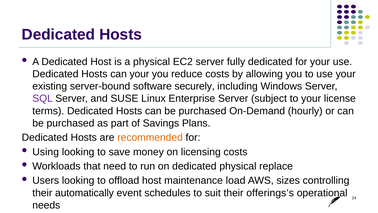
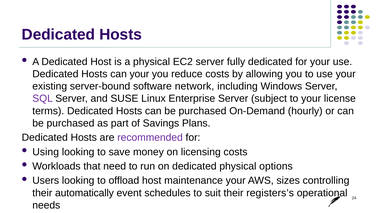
securely: securely -> network (195, 86)
recommended colour: orange -> purple (150, 137)
replace: replace -> options (276, 166)
maintenance load: load -> your (236, 180)
offerings’s: offerings’s -> registers’s (270, 193)
